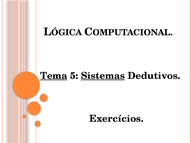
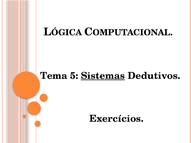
Tema underline: present -> none (54, 76)
